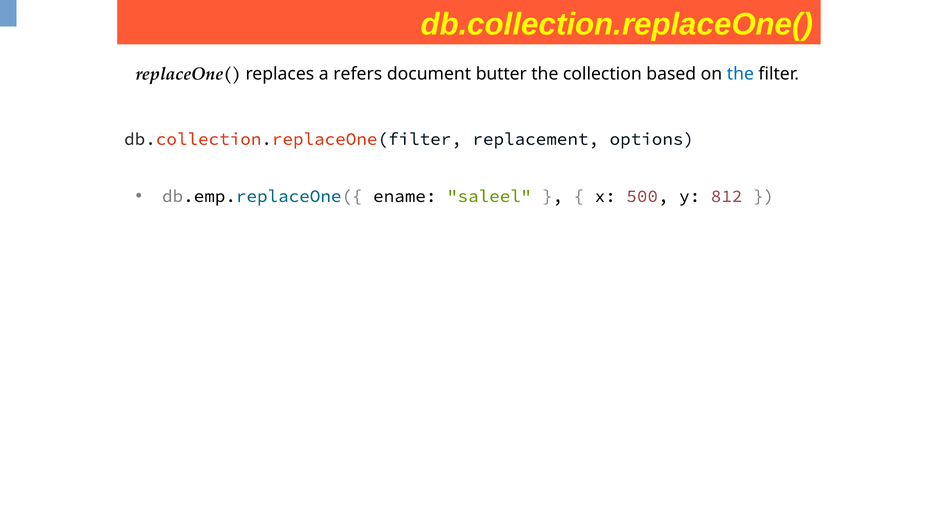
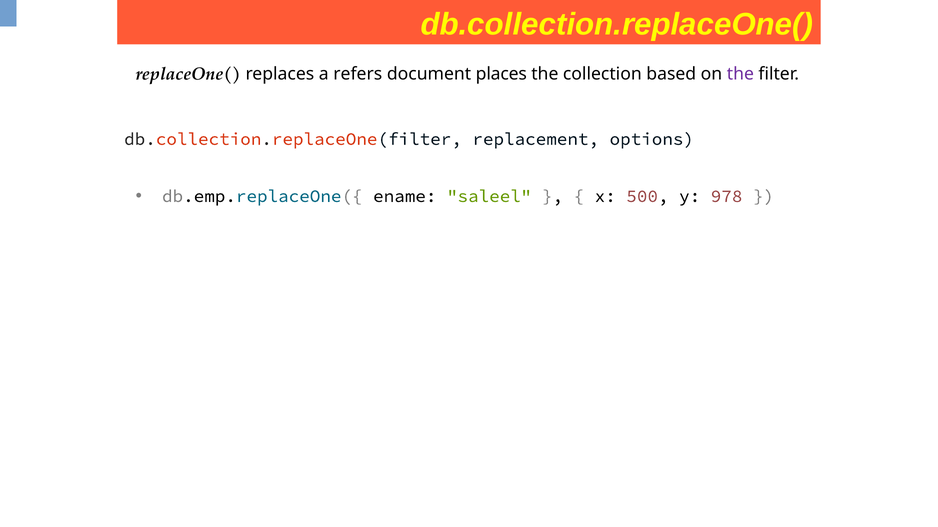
butter: butter -> places (501, 74)
the colour: blue -> purple (740, 74)
812: 812 -> 978 (727, 196)
